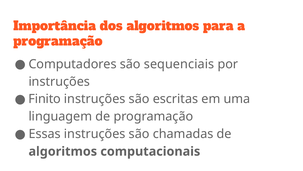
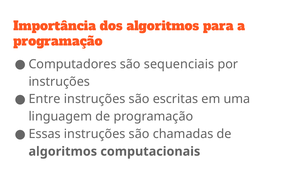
Finito: Finito -> Entre (45, 99)
